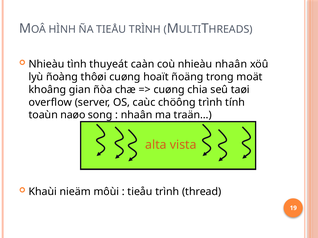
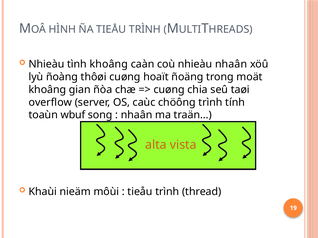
tình thuyeát: thuyeát -> khoâng (109, 64)
naøo: naøo -> wbuf (73, 115)
